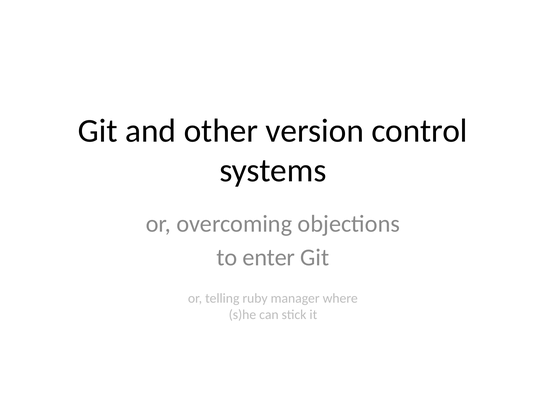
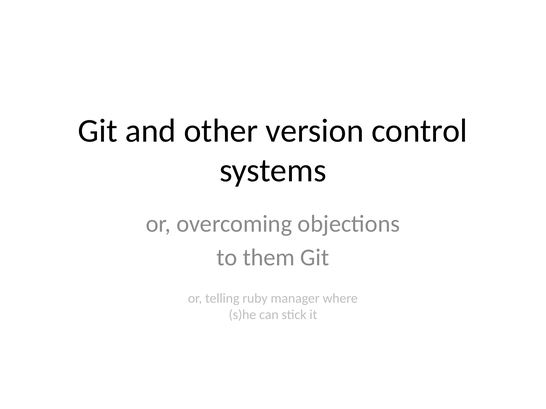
enter: enter -> them (269, 258)
